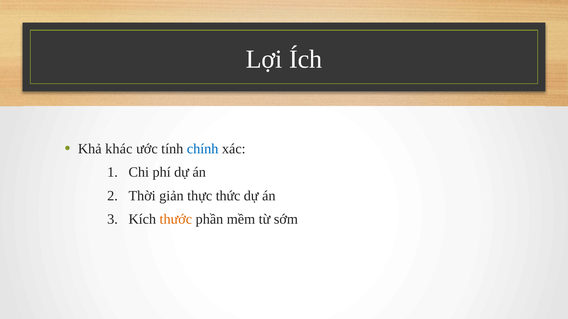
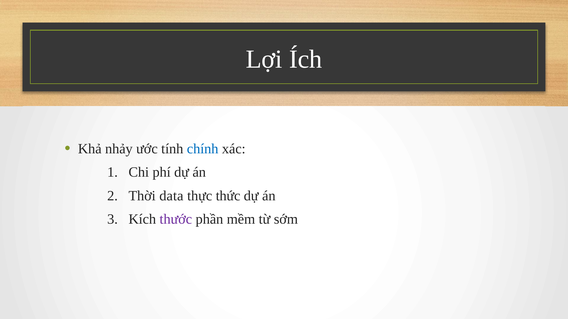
khác: khác -> nhảy (119, 149)
giản: giản -> data (171, 196)
thước colour: orange -> purple (176, 219)
